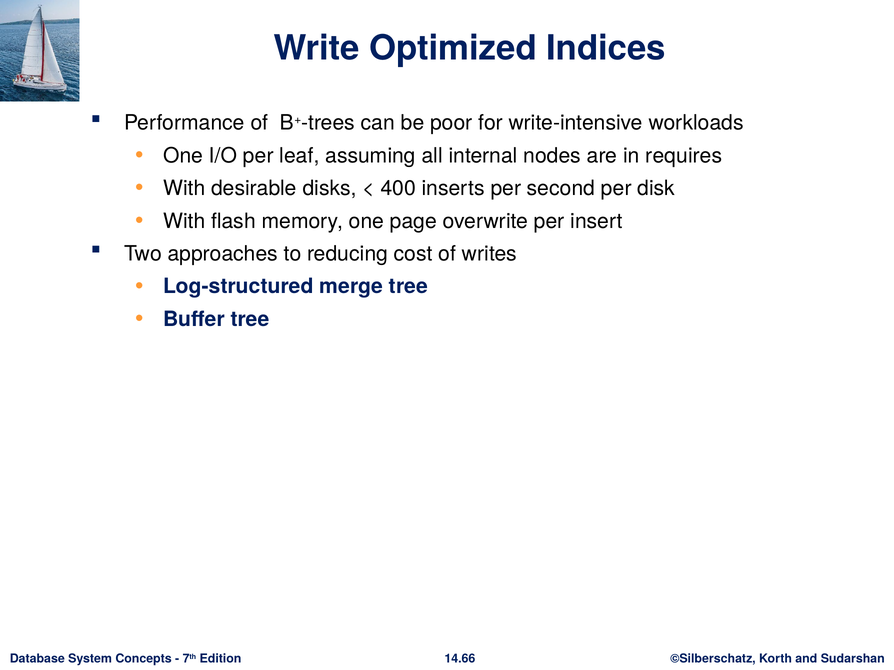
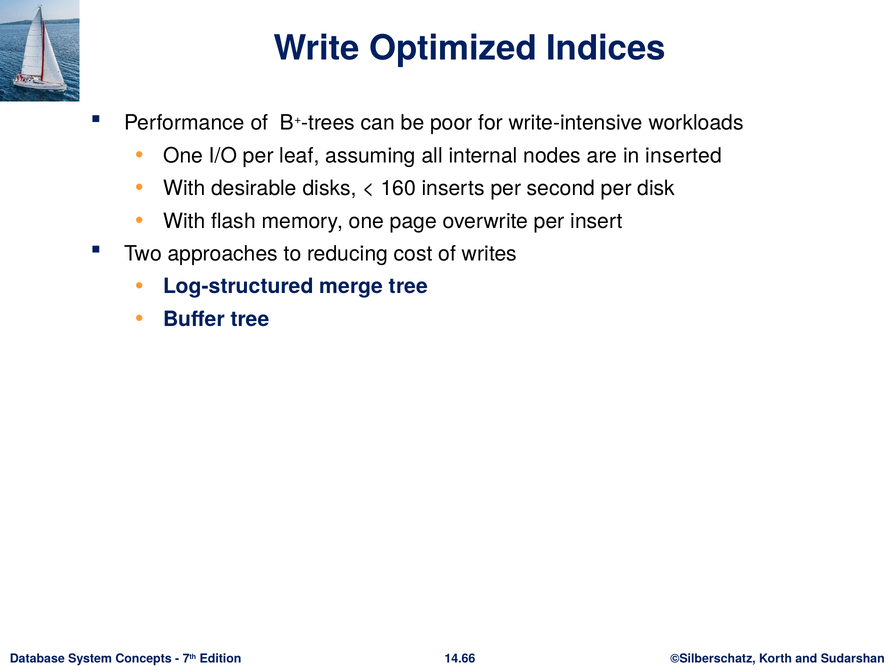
requires: requires -> inserted (684, 156)
400: 400 -> 160 (398, 188)
